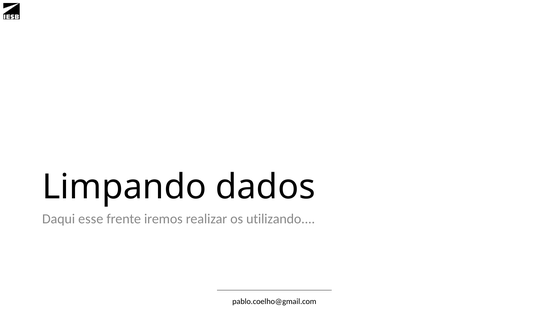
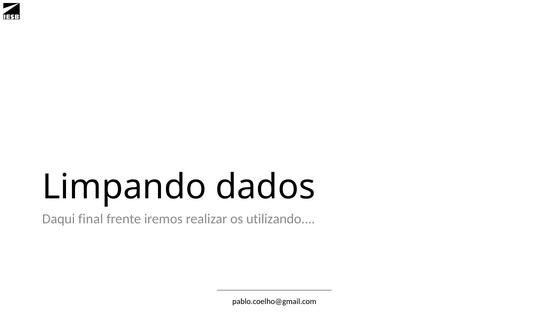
esse: esse -> final (91, 219)
